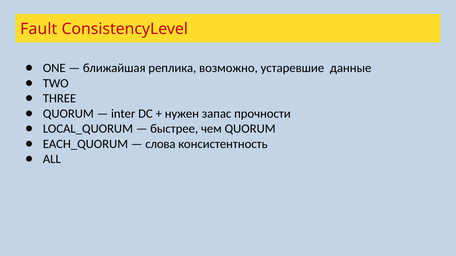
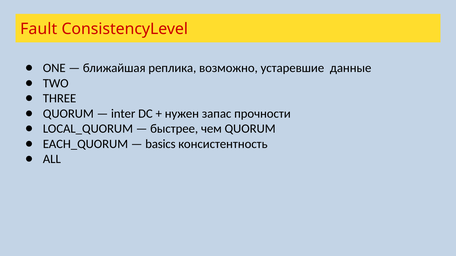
слова: слова -> basics (160, 144)
